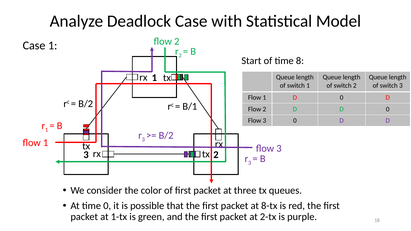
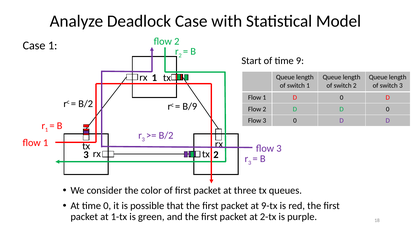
8: 8 -> 9 (300, 61)
B/1: B/1 -> B/9 (190, 106)
8-tx: 8-tx -> 9-tx (269, 206)
